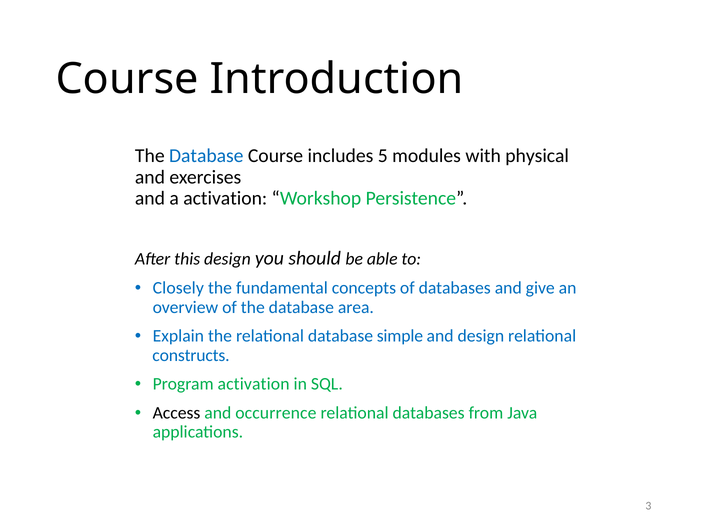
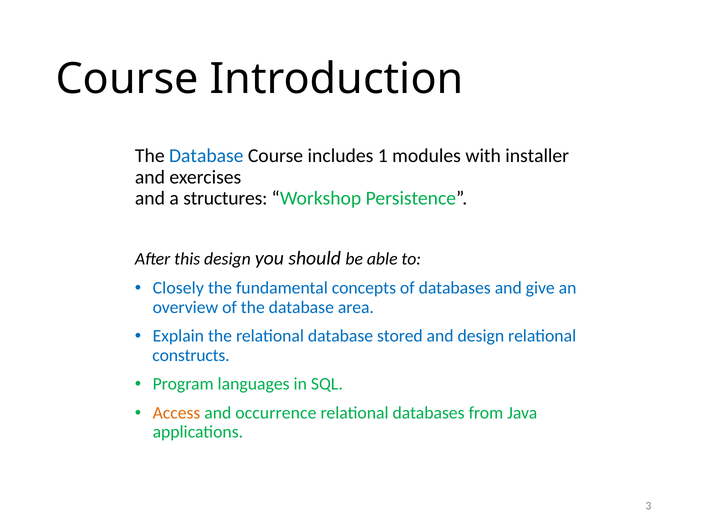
5: 5 -> 1 (383, 156)
physical: physical -> installer (537, 156)
a activation: activation -> structures (225, 198)
simple: simple -> stored (400, 336)
Program activation: activation -> languages (254, 384)
Access colour: black -> orange (176, 413)
